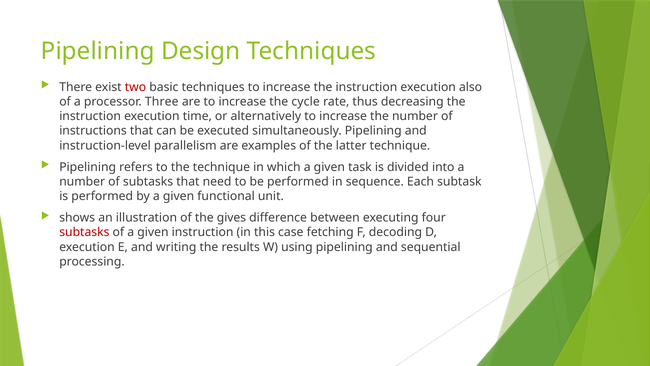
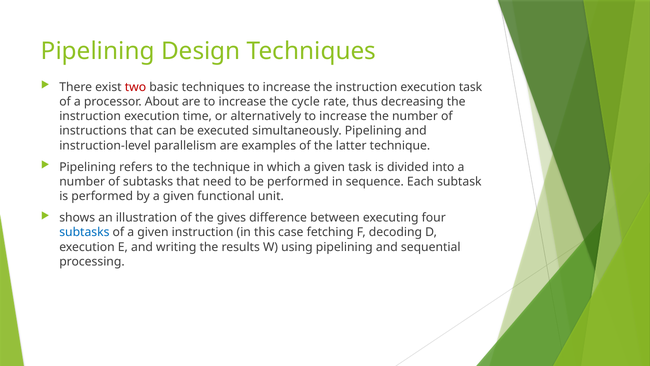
execution also: also -> task (471, 87)
Three: Three -> About (162, 102)
subtasks colour: red -> blue (84, 232)
